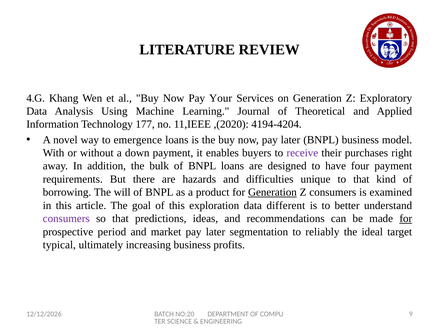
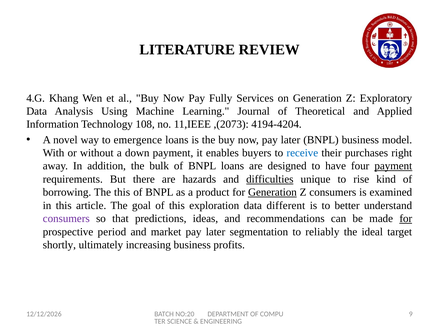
Your: Your -> Fully (221, 98)
177: 177 -> 108 (145, 124)
,(2020: ,(2020 -> ,(2073 (231, 124)
receive colour: purple -> blue (302, 153)
payment underline: none -> present (393, 166)
difficulties underline: none -> present (270, 179)
to that: that -> rise (361, 179)
The will: will -> this (122, 193)
typical: typical -> shortly (59, 245)
